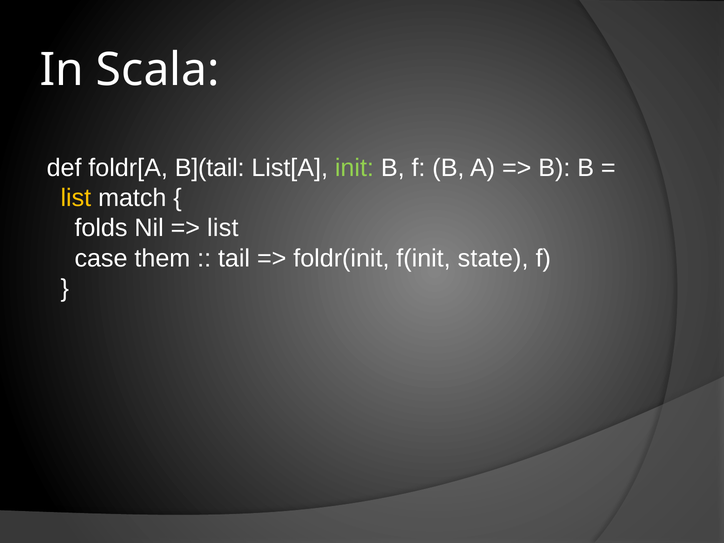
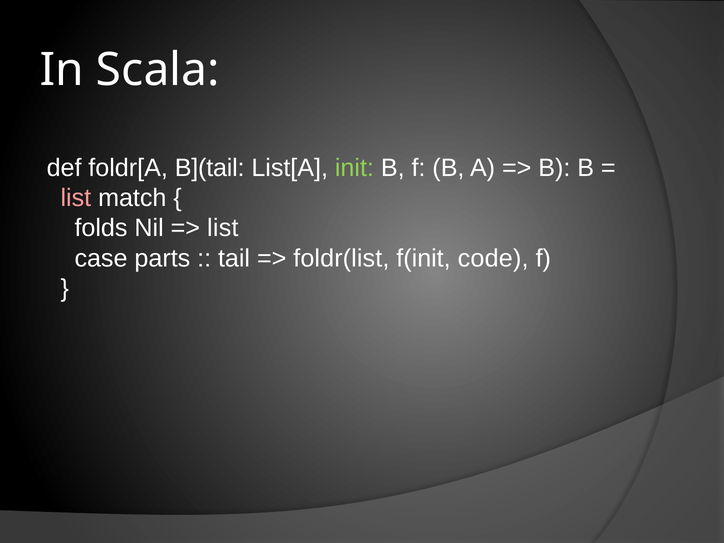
list colour: yellow -> pink (76, 198)
them: them -> parts (162, 258)
foldr(init: foldr(init -> foldr(list (341, 258)
state: state -> code (493, 258)
